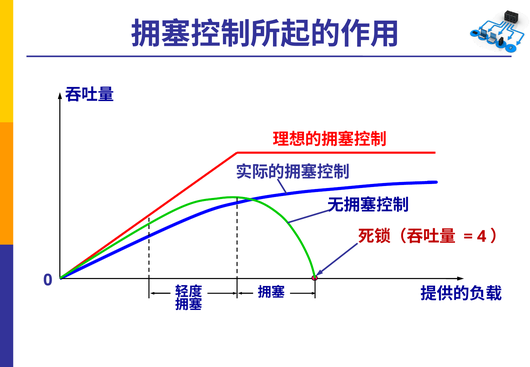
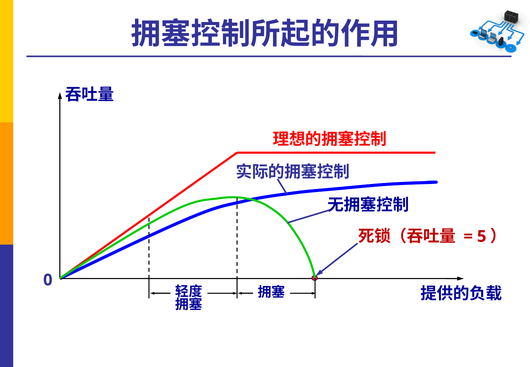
4: 4 -> 5 (482, 236)
